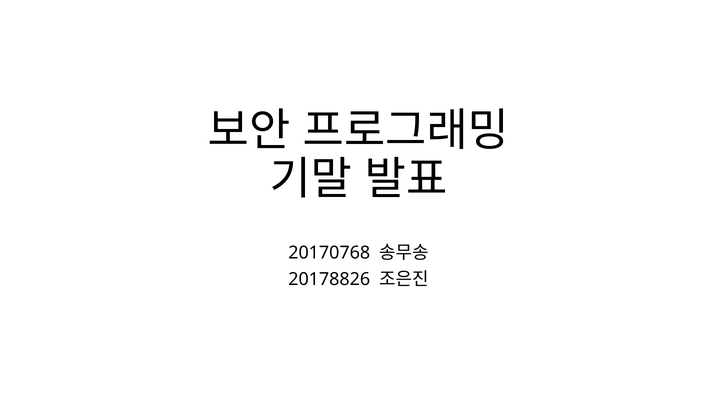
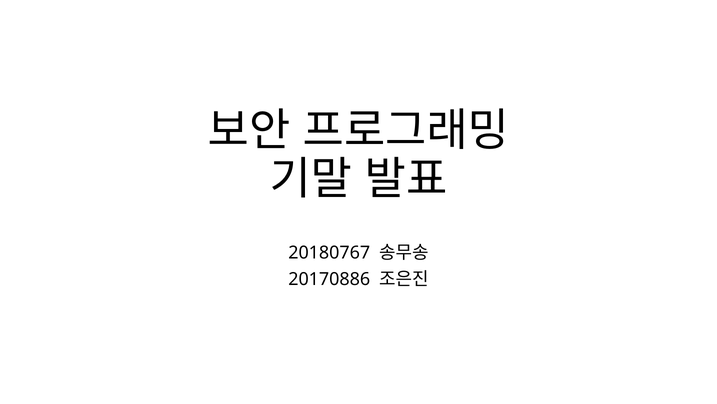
20170768: 20170768 -> 20180767 (329, 252)
20178826: 20178826 -> 20170886 (329, 279)
